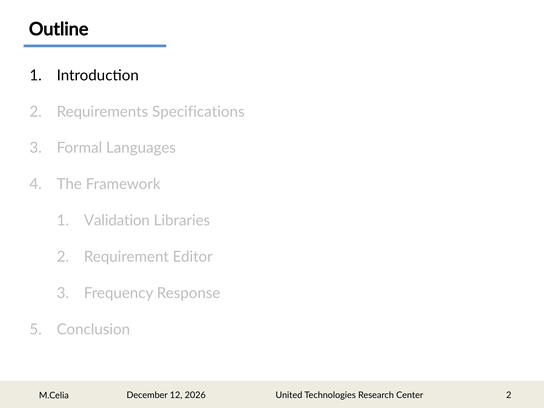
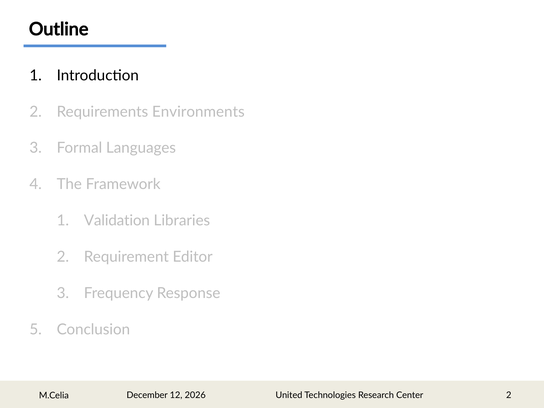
Specifications: Specifications -> Environments (198, 112)
